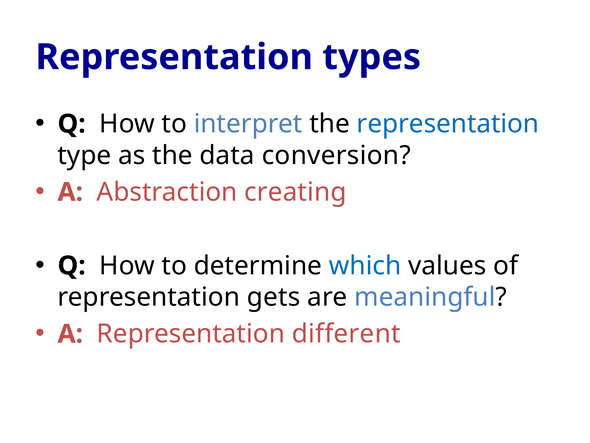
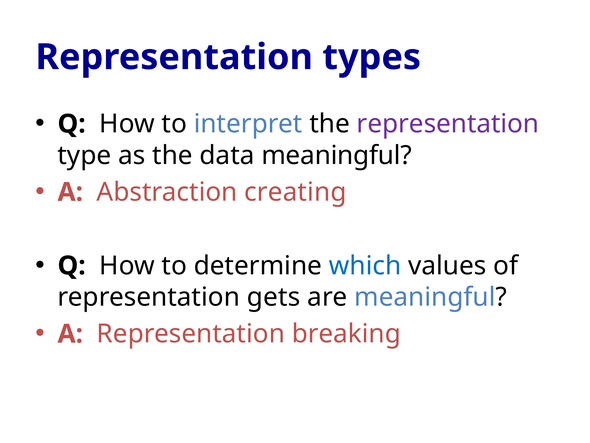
representation colour: blue -> purple (448, 124)
data conversion: conversion -> meaningful (337, 155)
different: different -> breaking (346, 334)
